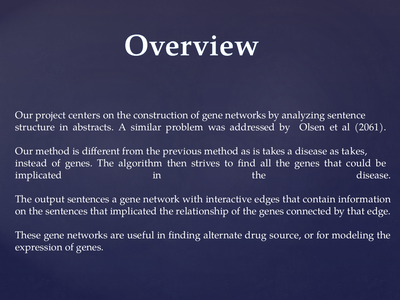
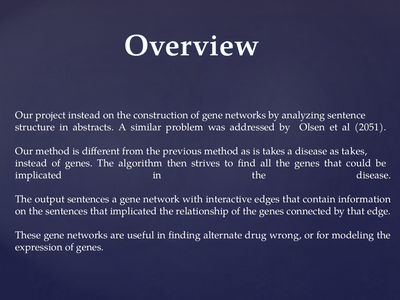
project centers: centers -> instead (84, 115)
2061: 2061 -> 2051 (370, 127)
source: source -> wrong (285, 235)
